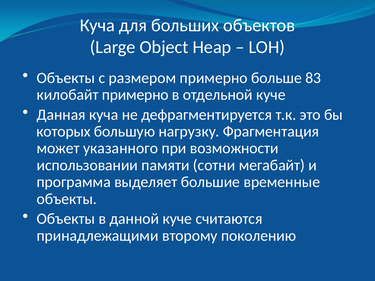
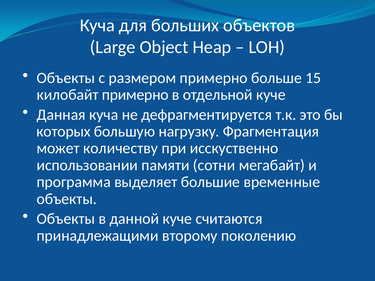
83: 83 -> 15 (313, 78)
указанного: указанного -> количеству (121, 148)
возможности: возможности -> исскуственно (234, 148)
